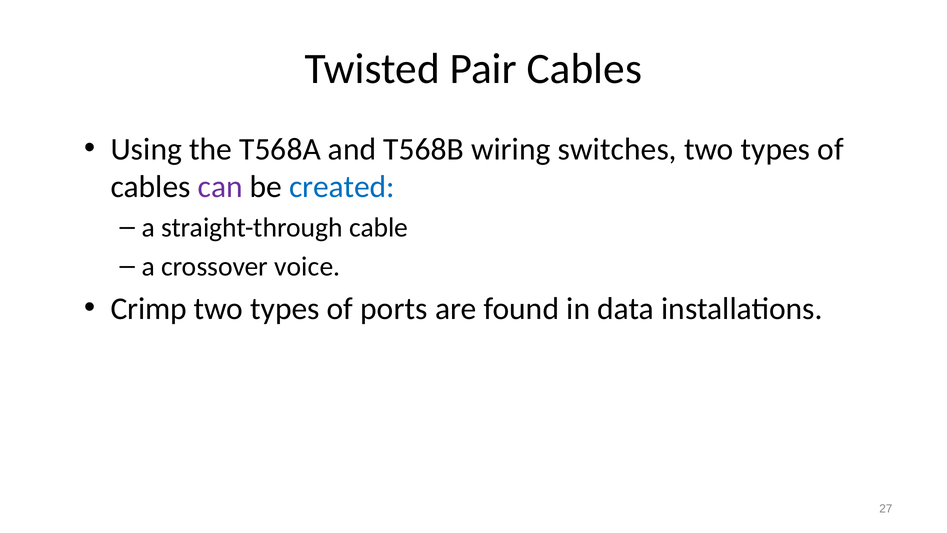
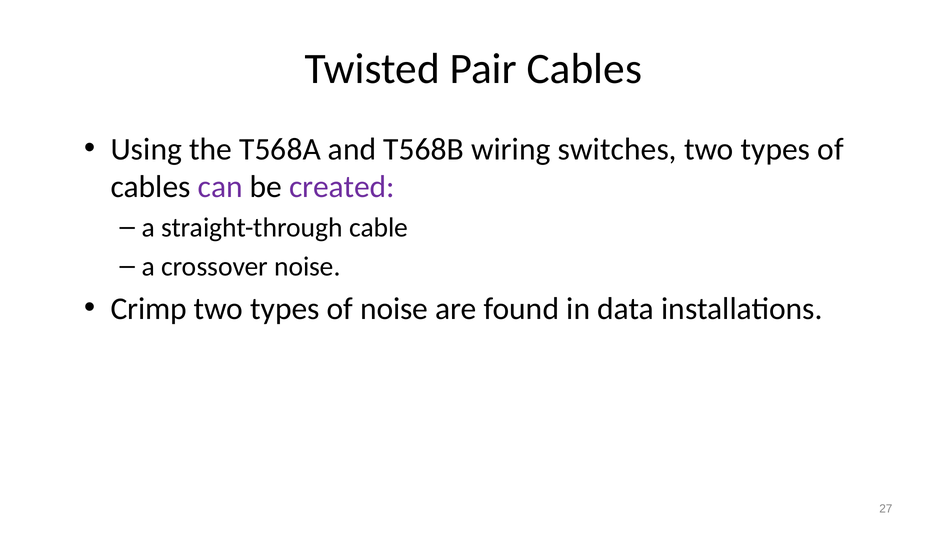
created colour: blue -> purple (342, 187)
crossover voice: voice -> noise (307, 266)
of ports: ports -> noise (394, 308)
